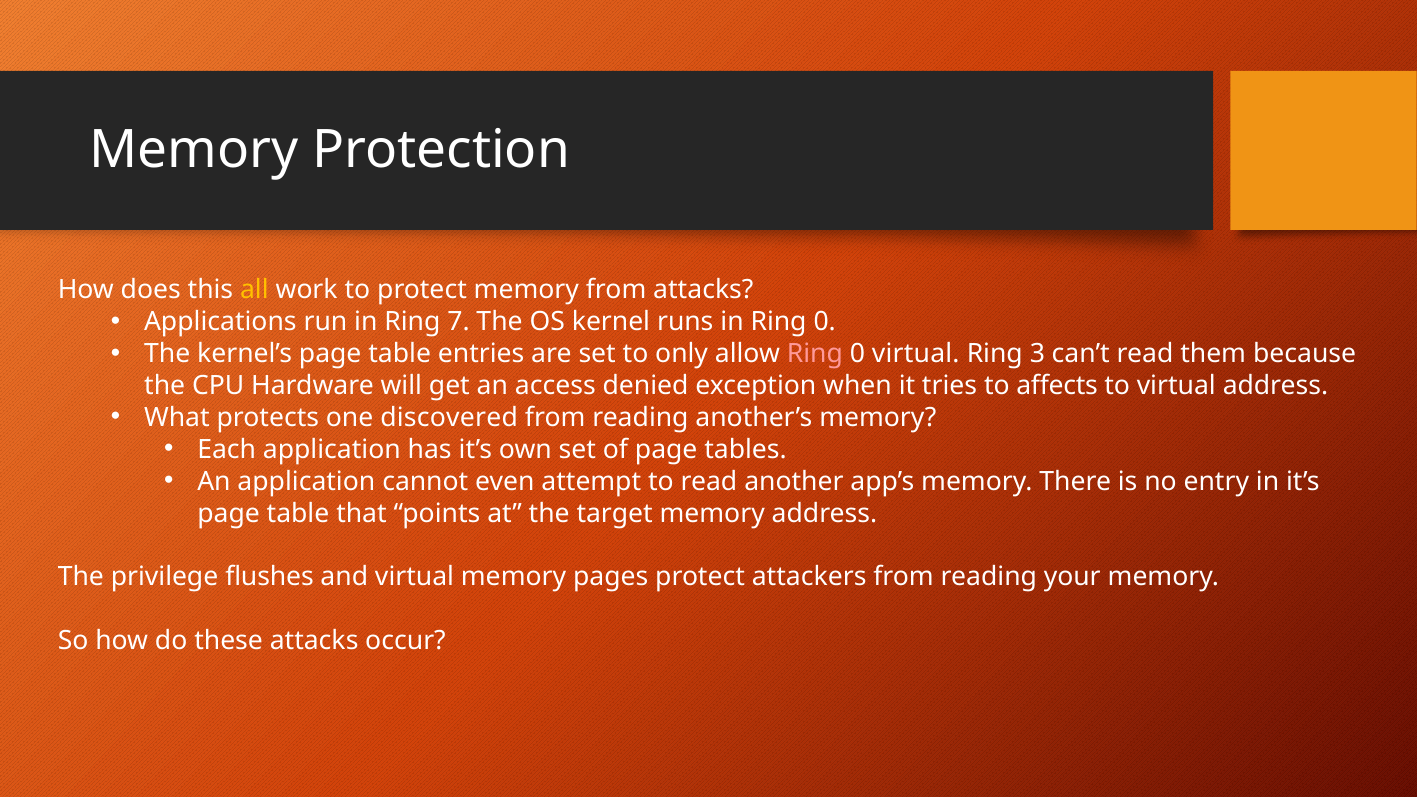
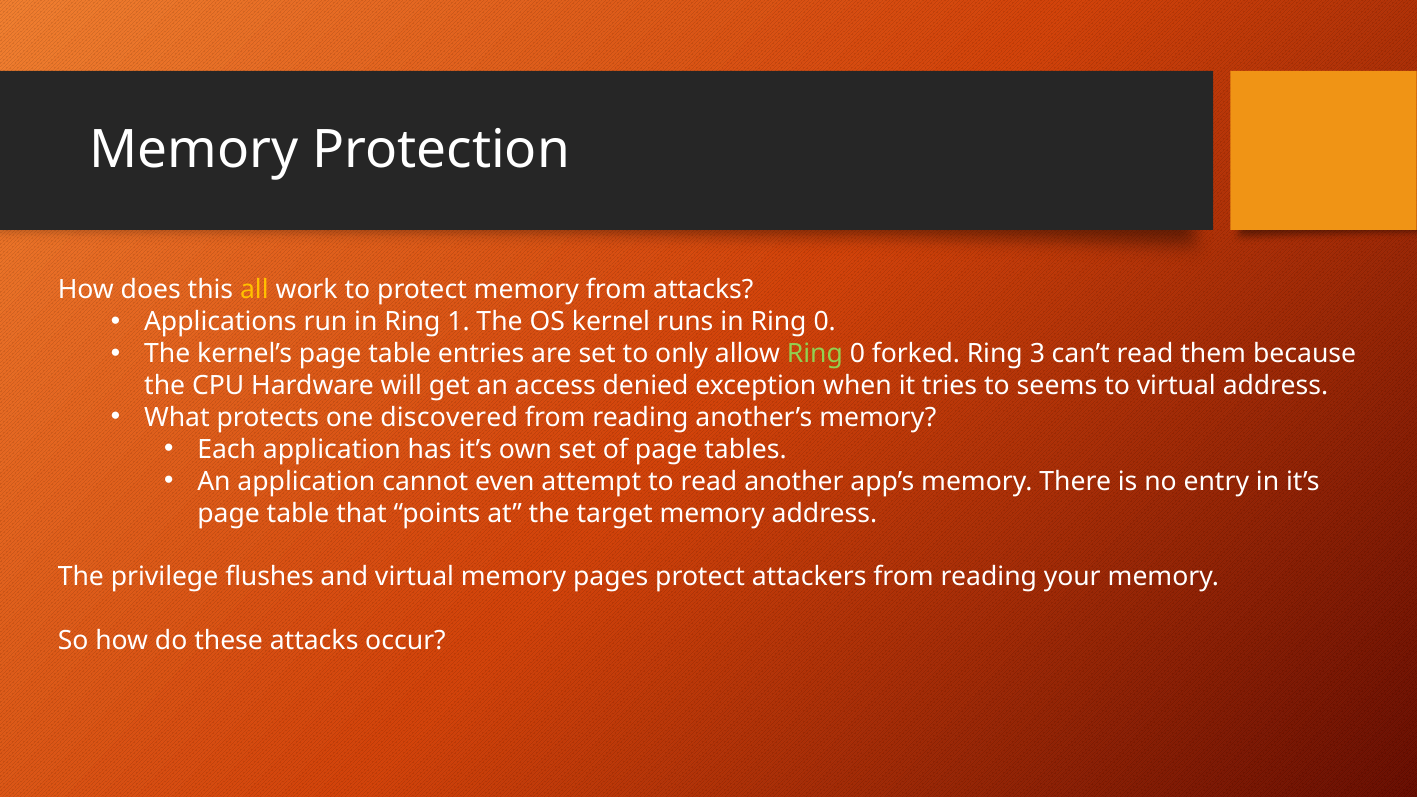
7: 7 -> 1 (458, 322)
Ring colour: pink -> light green (815, 354)
0 virtual: virtual -> forked (916, 354)
affects: affects -> seems (1057, 386)
